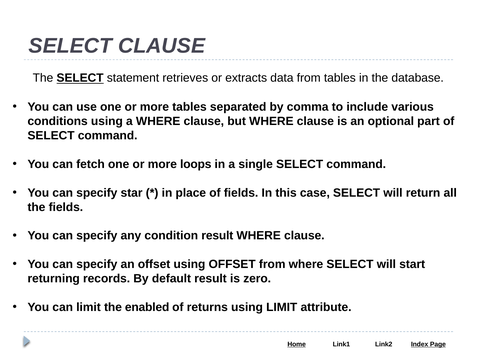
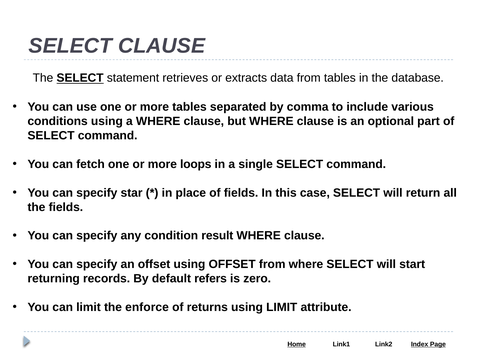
default result: result -> refers (211, 278)
enabled: enabled -> enforce (147, 307)
